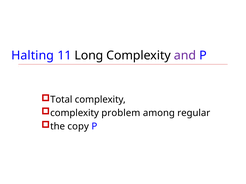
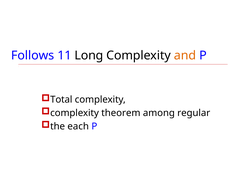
Halting: Halting -> Follows (33, 56)
and colour: purple -> orange (185, 56)
problem: problem -> theorem (121, 113)
copy: copy -> each (78, 127)
